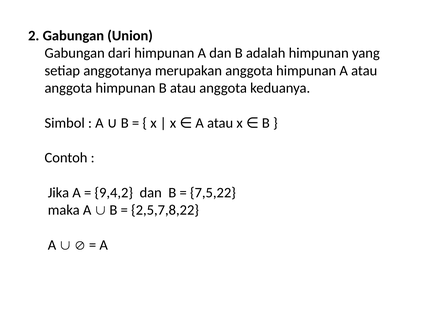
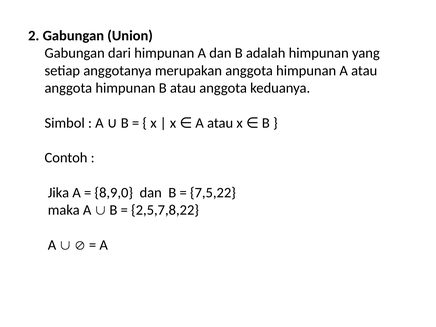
9,4,2: 9,4,2 -> 8,9,0 (114, 193)
